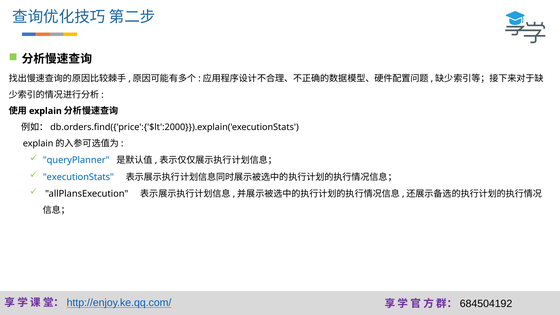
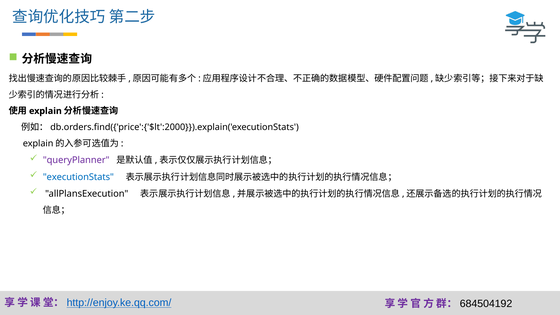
queryPlanner colour: blue -> purple (76, 160)
